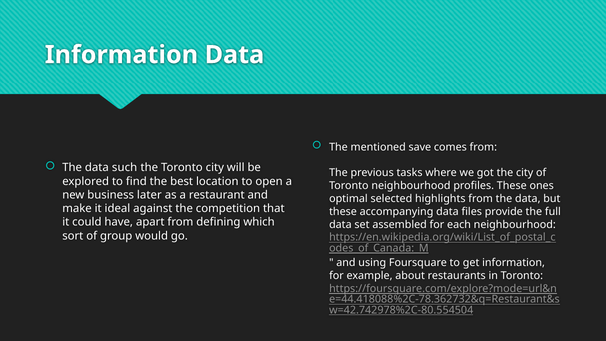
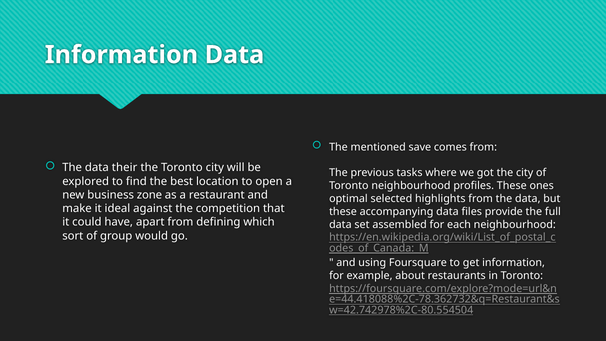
such: such -> their (125, 168)
later: later -> zone (149, 195)
